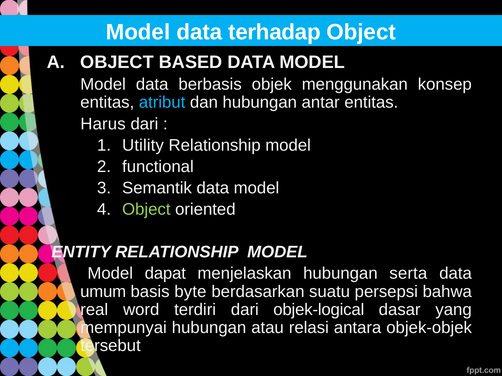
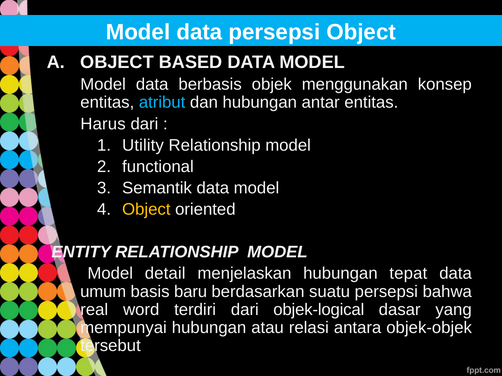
data terhadap: terhadap -> persepsi (274, 32)
Object colour: light green -> yellow (146, 210)
dapat: dapat -> detail (165, 274)
serta: serta -> tepat (408, 274)
byte: byte -> baru (191, 292)
